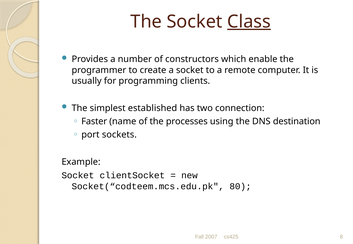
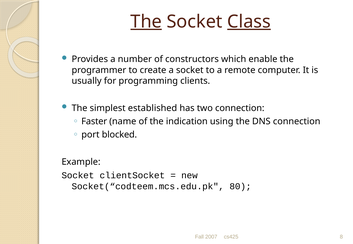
The underline: none -> present (146, 22)
processes: processes -> indication (187, 122)
DNS destination: destination -> connection (297, 122)
sockets: sockets -> blocked (119, 135)
